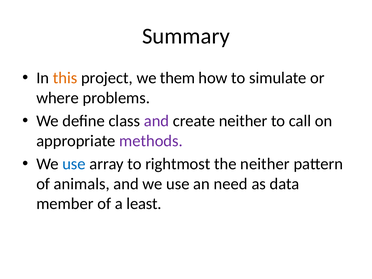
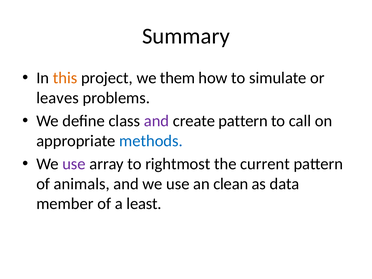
where: where -> leaves (58, 98)
create neither: neither -> pattern (243, 121)
methods colour: purple -> blue (151, 141)
use colour: blue -> purple (74, 164)
the neither: neither -> current (265, 164)
need: need -> clean (231, 184)
